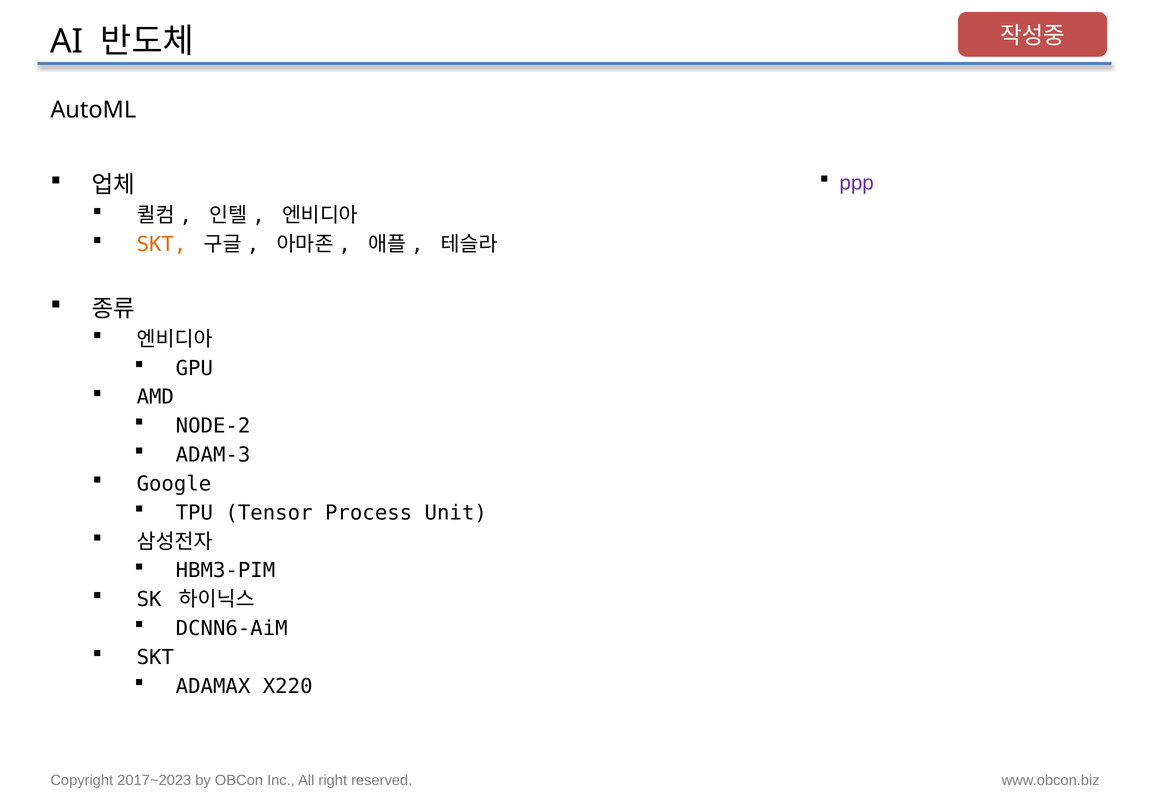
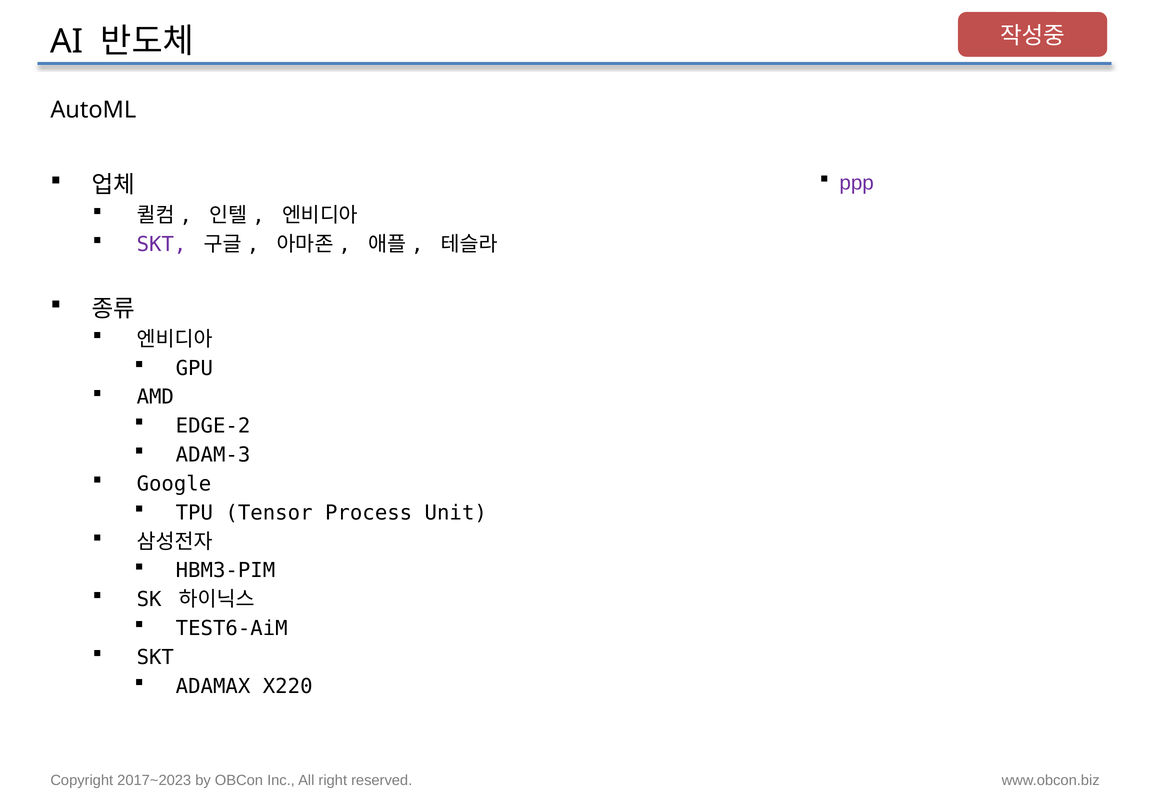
SKT colour: orange -> purple (162, 244)
NODE-2: NODE-2 -> EDGE-2 (213, 426)
DCNN6-AiM: DCNN6-AiM -> TEST6-AiM (232, 629)
